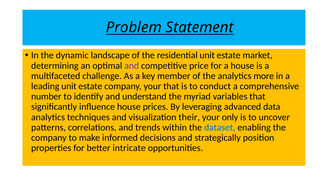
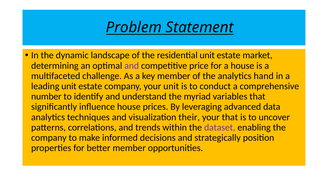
more: more -> hand (264, 76)
your that: that -> unit (171, 86)
your only: only -> that (230, 117)
dataset colour: blue -> purple (220, 128)
better intricate: intricate -> member (129, 148)
